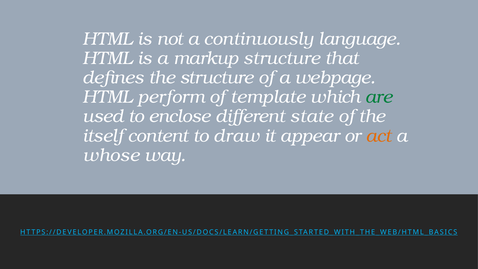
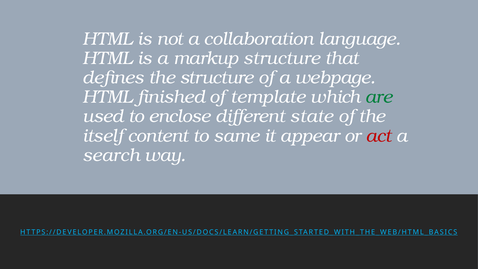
continuously: continuously -> collaboration (259, 39)
perform: perform -> finished (171, 97)
draw: draw -> same (237, 136)
act colour: orange -> red (379, 136)
whose: whose -> search (111, 155)
